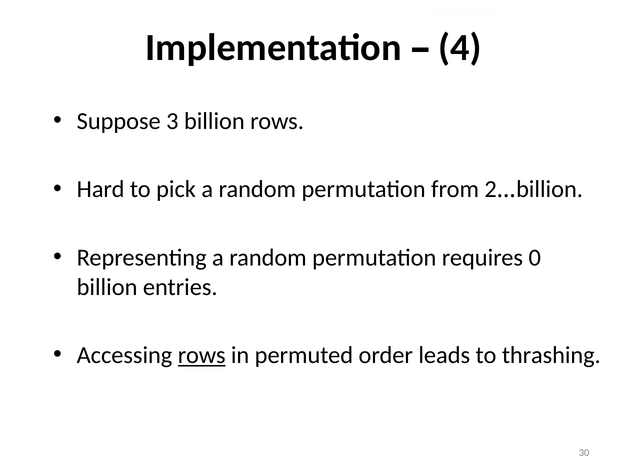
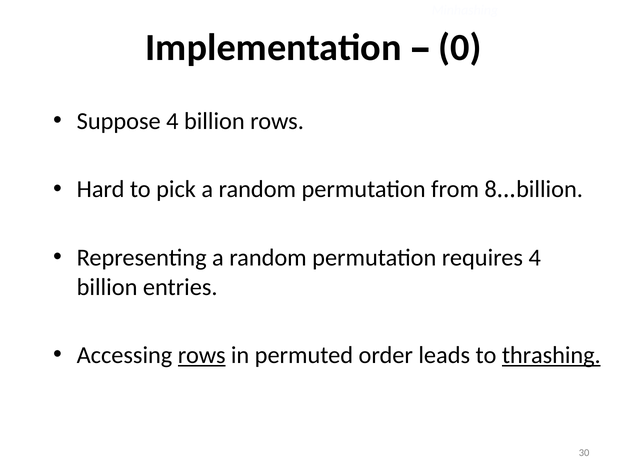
4: 4 -> 0 (460, 48)
Suppose 3: 3 -> 4 (172, 121)
2: 2 -> 8 (491, 190)
requires 0: 0 -> 4 (535, 258)
thrashing underline: none -> present (551, 355)
